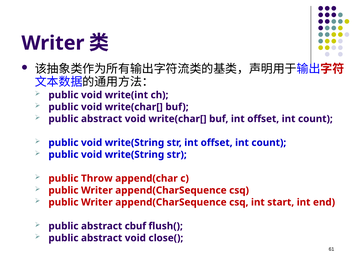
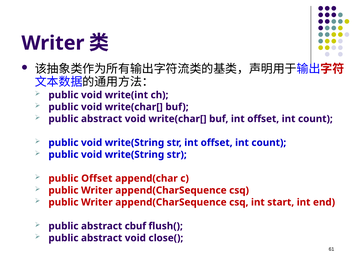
public Throw: Throw -> Offset (97, 178)
